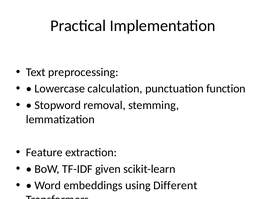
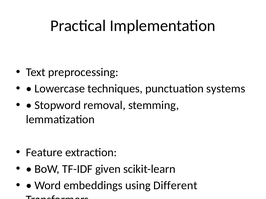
Lowercase calculation: calculation -> techniques (115, 89)
punctuation function: function -> systems (226, 89)
